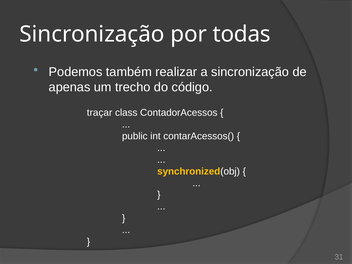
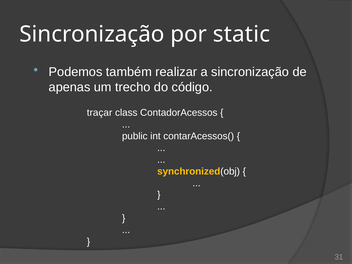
todas: todas -> static (241, 34)
